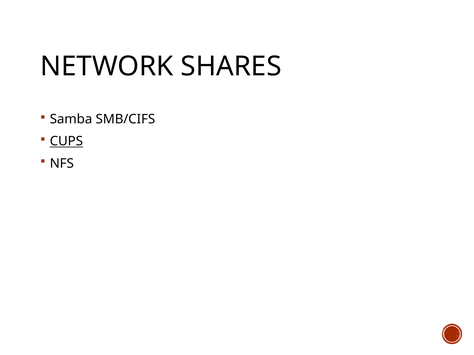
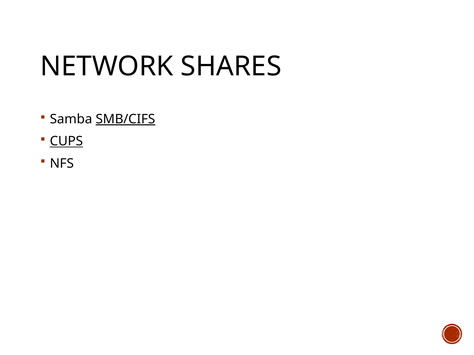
SMB/CIFS underline: none -> present (125, 119)
